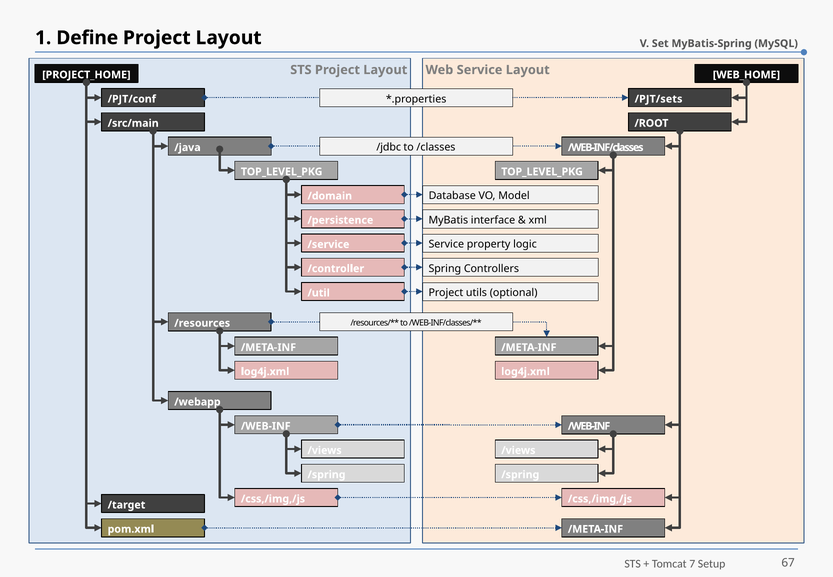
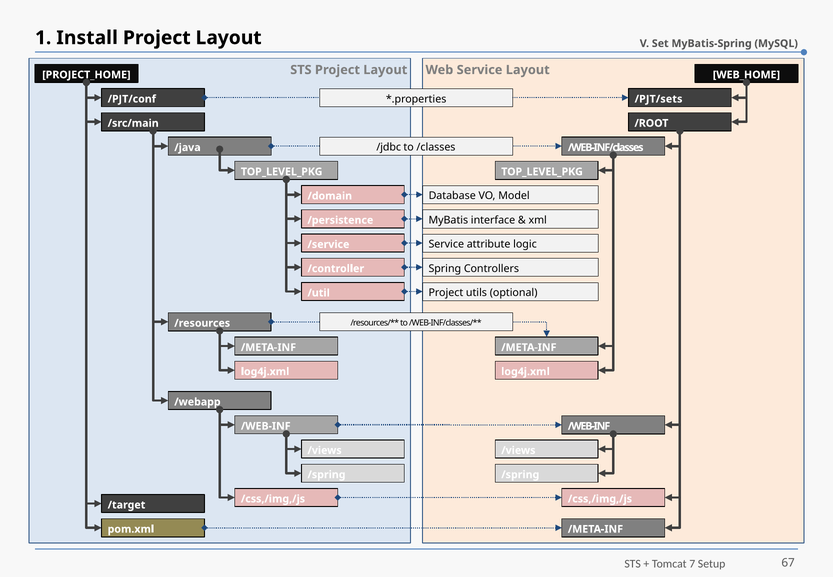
Define: Define -> Install (87, 38)
property: property -> attribute (489, 244)
